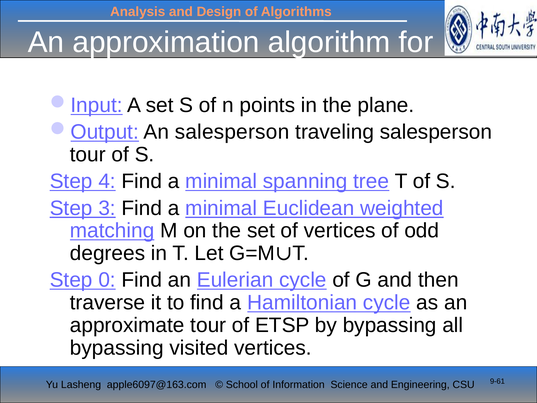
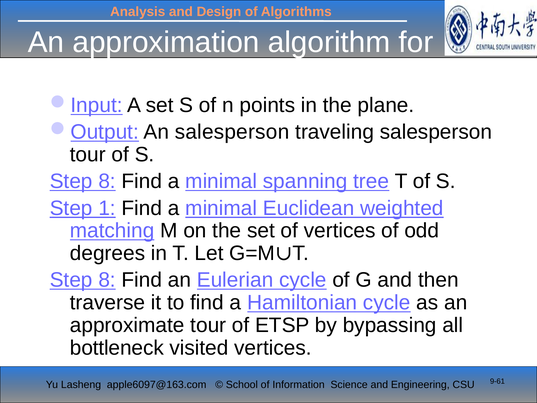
4: 4 -> 8 (107, 181)
3: 3 -> 1 (107, 208)
0: 0 -> 8 (107, 280)
bypassing: bypassing -> bottleneck (117, 348)
